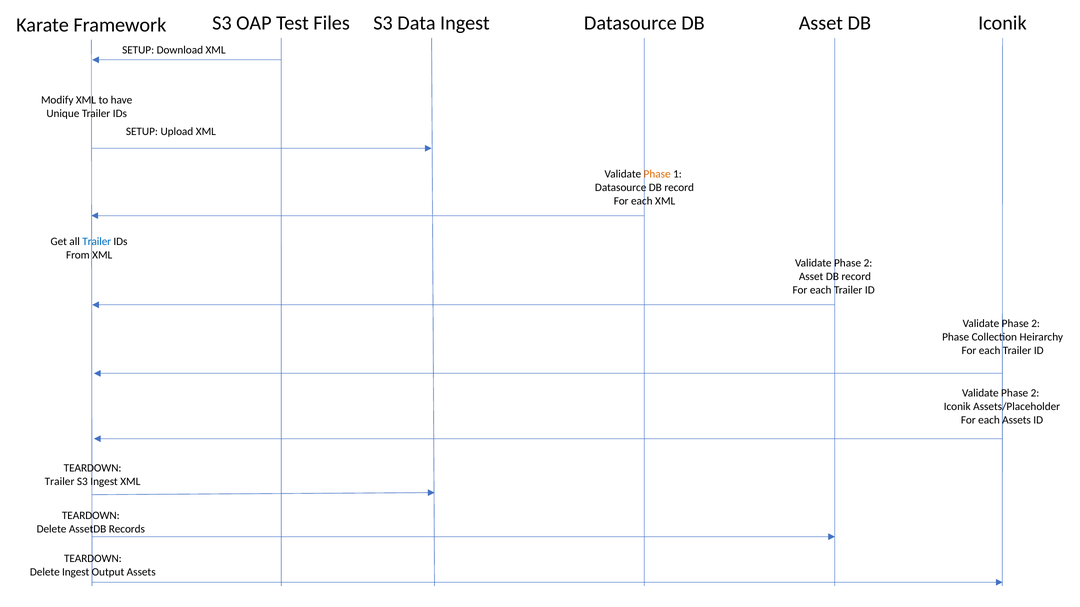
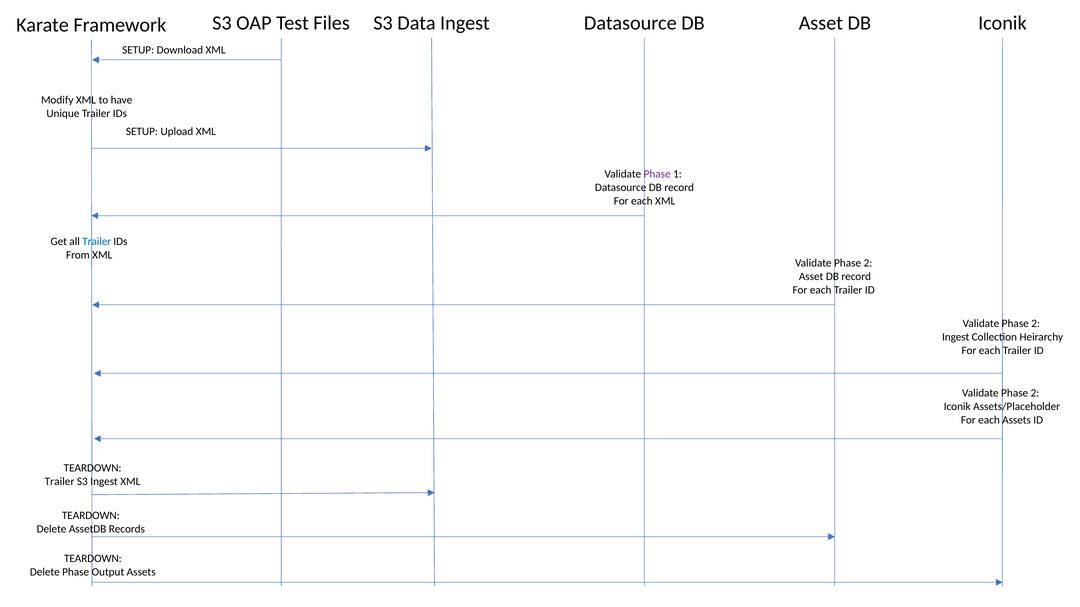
Phase colour: orange -> purple (657, 174)
Phase: Phase -> Ingest (956, 337)
Delete Ingest: Ingest -> Phase (76, 572)
